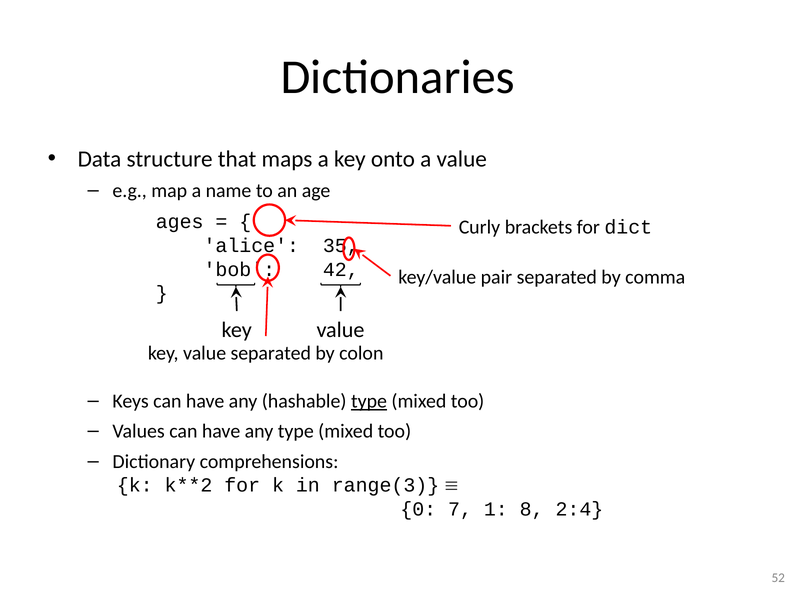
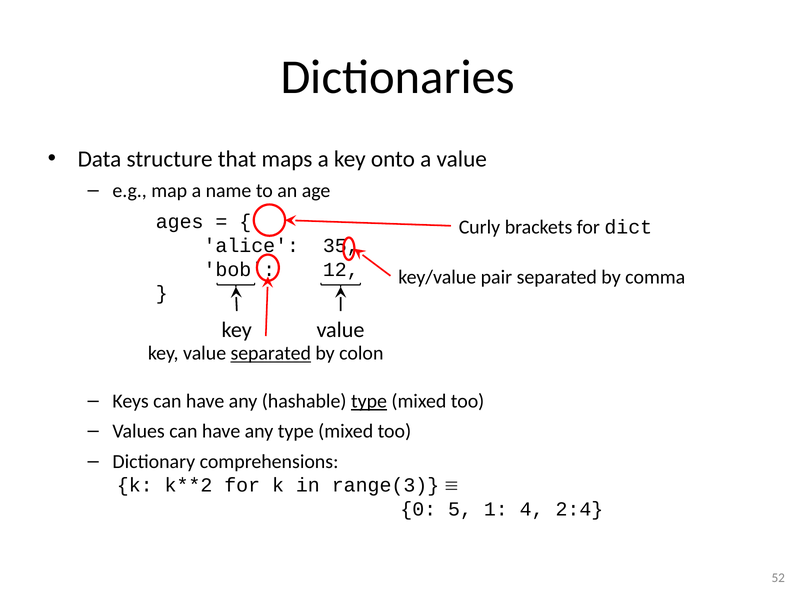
42: 42 -> 12 (341, 269)
separated underline: none -> present (271, 353)
7: 7 -> 5 (460, 509)
8: 8 -> 4 (532, 509)
